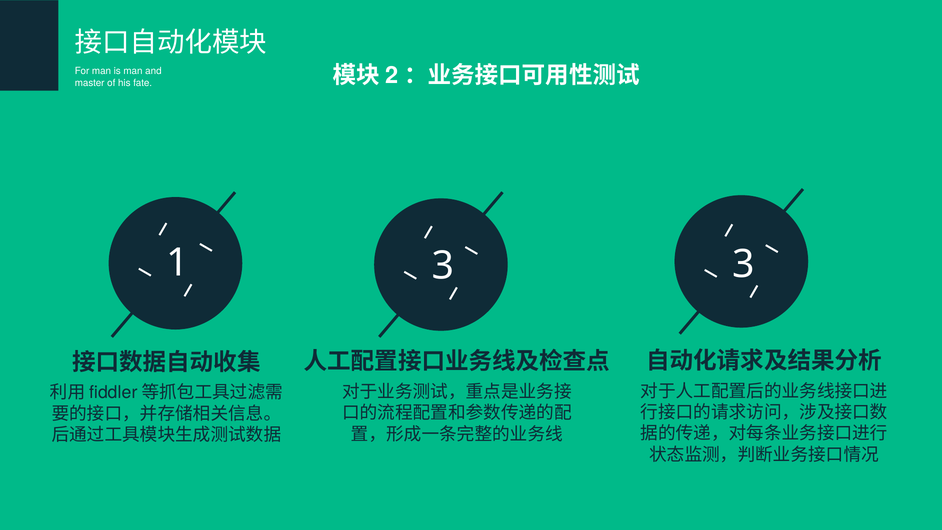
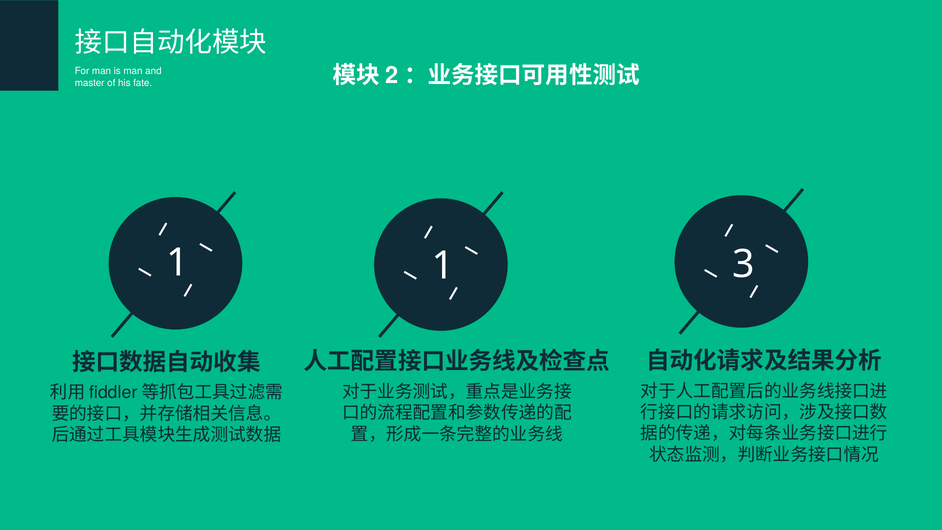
1 3: 3 -> 1 (443, 266)
